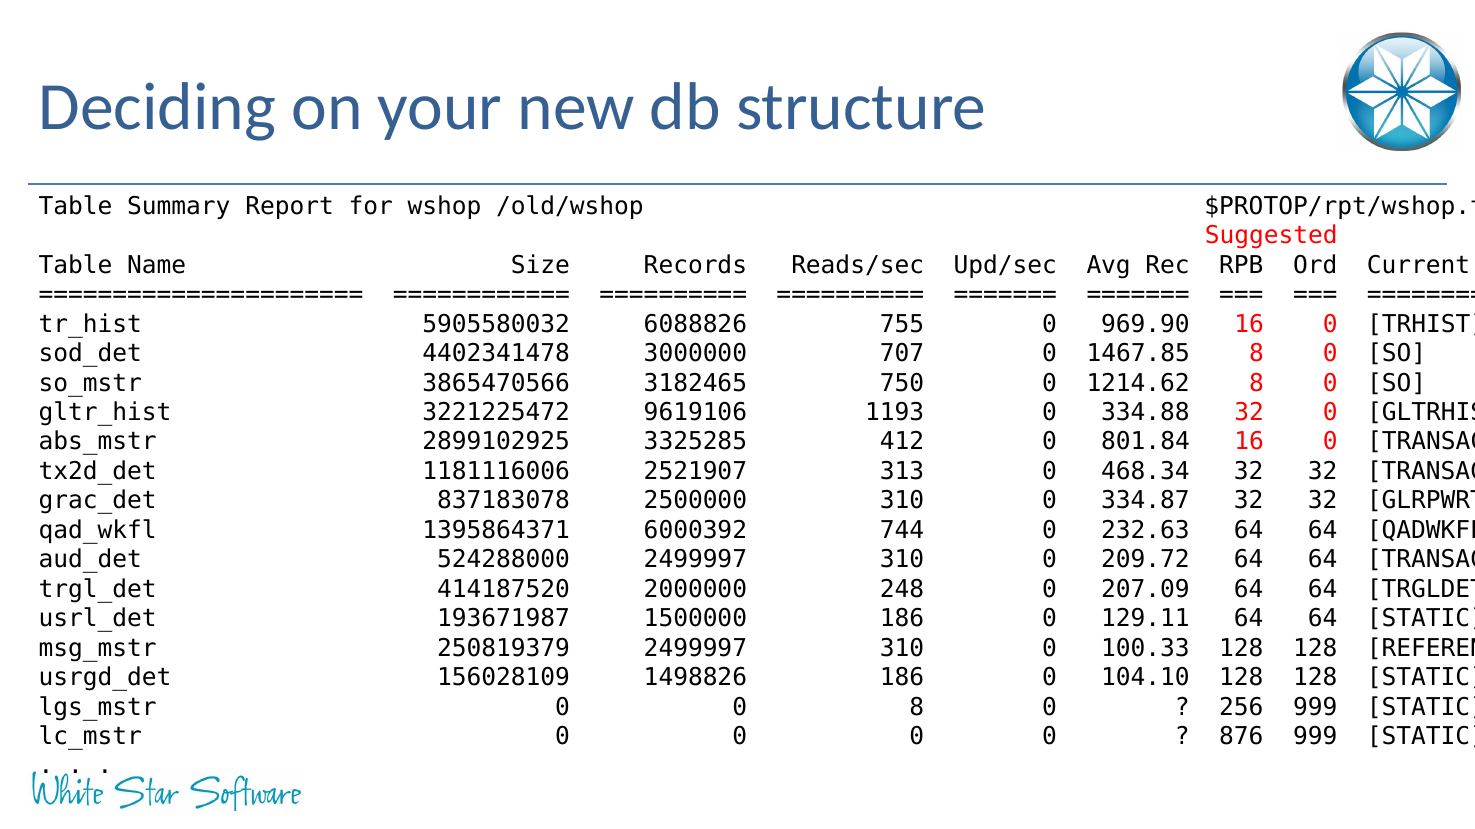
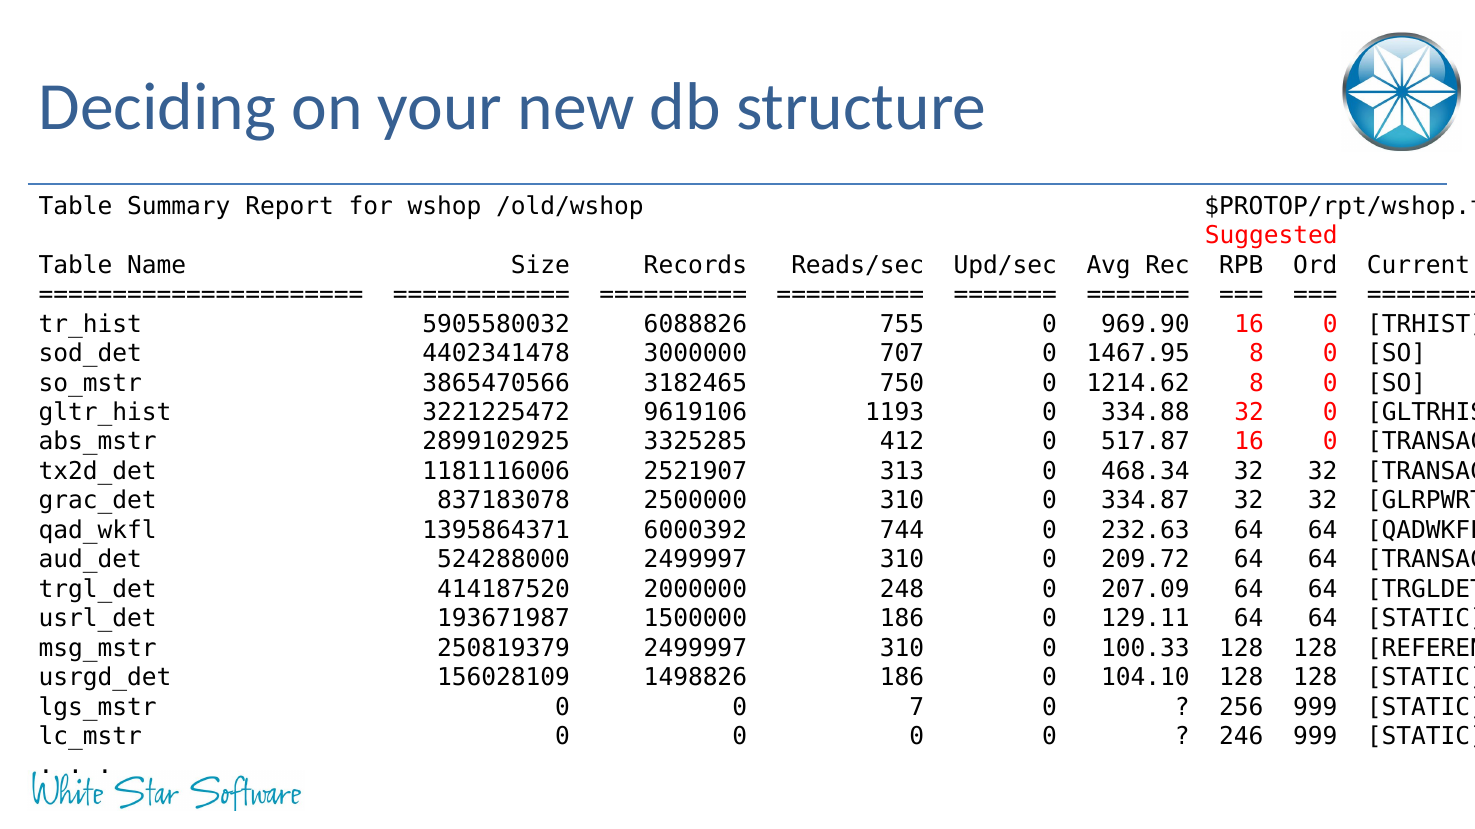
1467.85: 1467.85 -> 1467.95 (1138, 354)
801.84: 801.84 -> 517.87 (1146, 442)
0 8: 8 -> 7 (917, 708)
876: 876 -> 246 (1241, 737)
